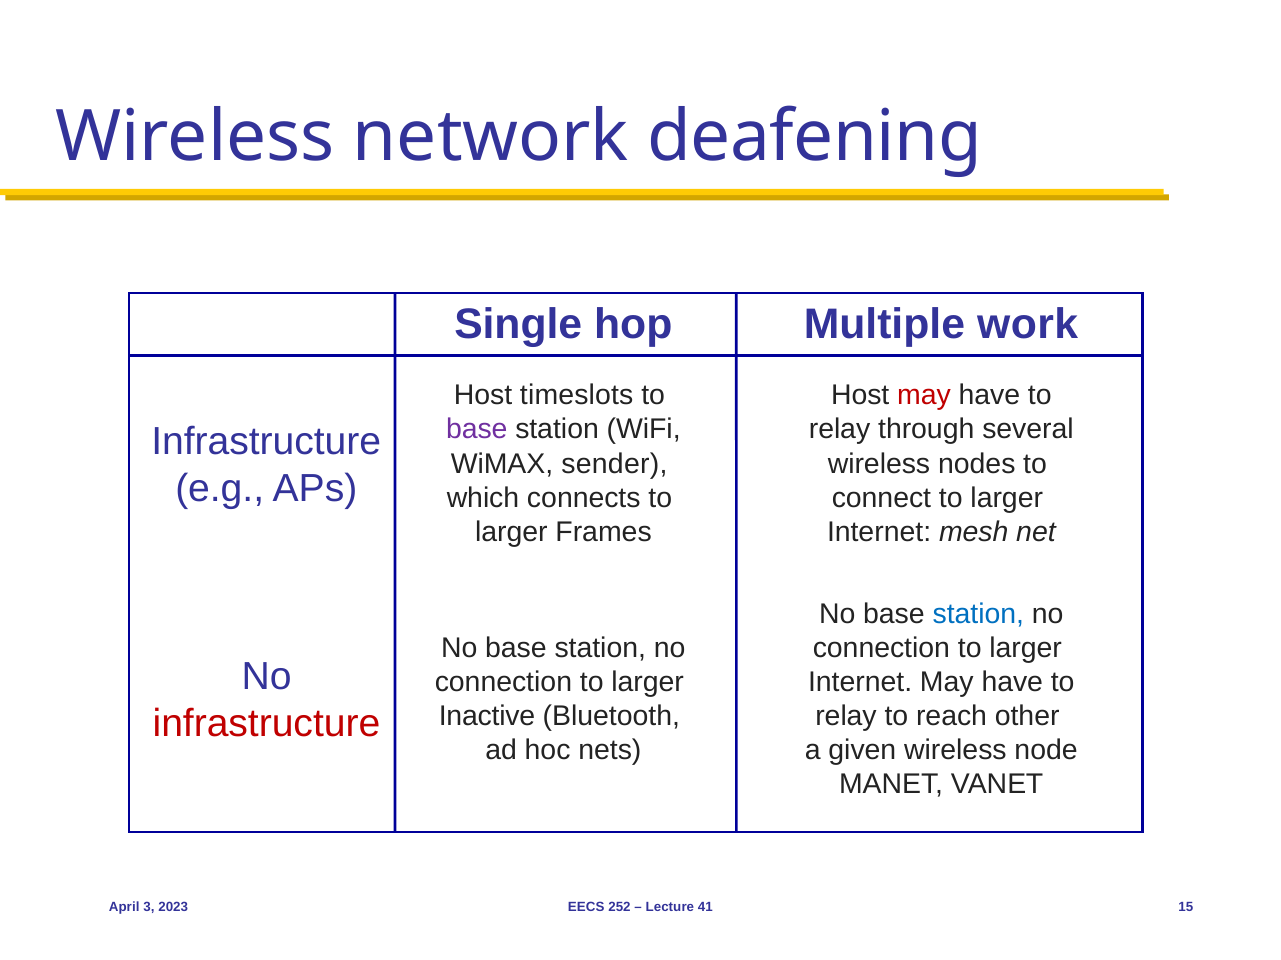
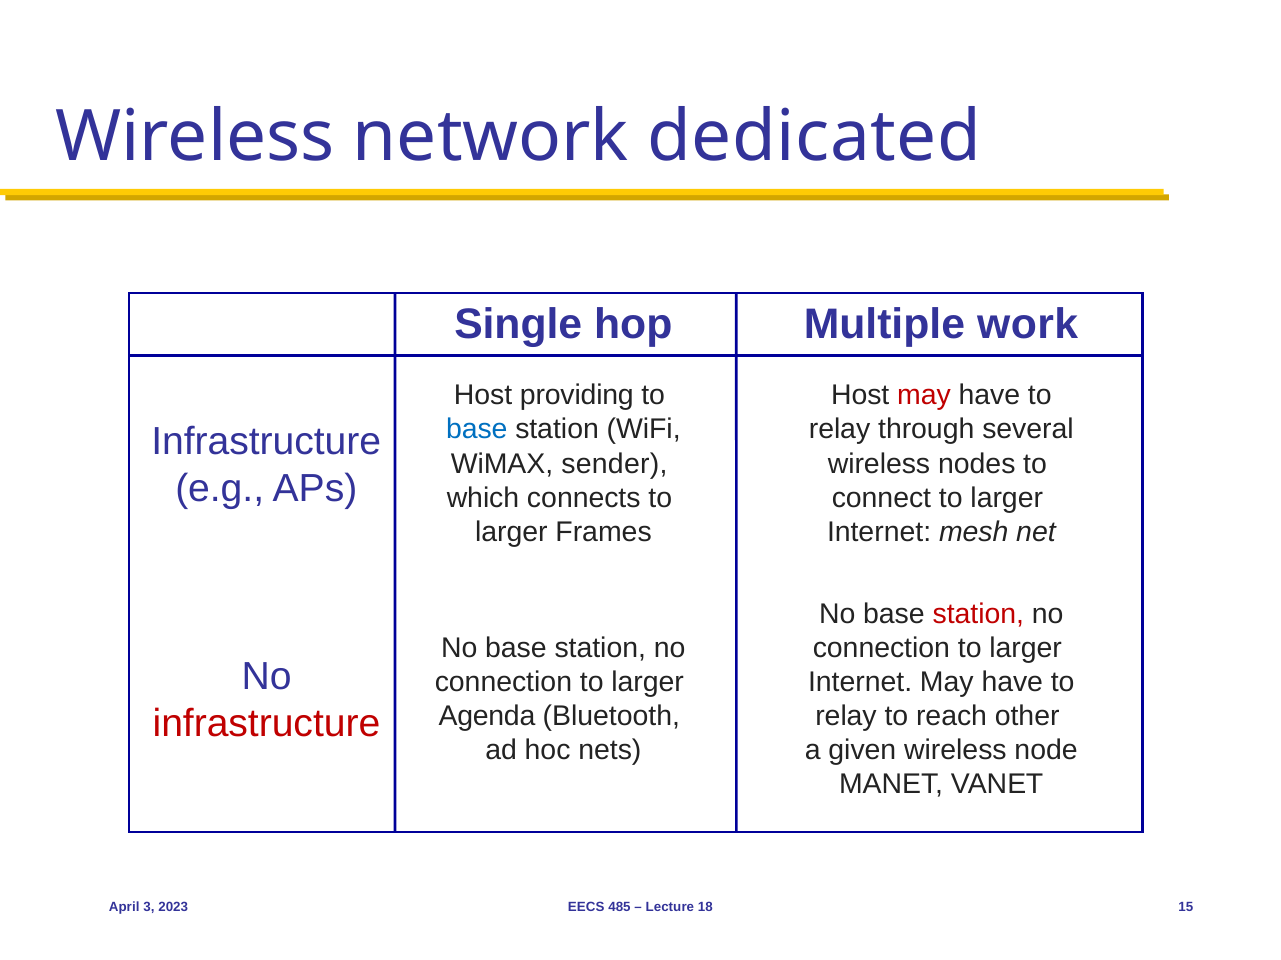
deafening: deafening -> dedicated (814, 137)
timeslots: timeslots -> providing (577, 396)
base colour: purple -> blue (477, 430)
station colour: blue -> red (978, 614)
Inactive: Inactive -> Agenda (487, 717)
252: 252 -> 485 (620, 908)
41: 41 -> 18 (705, 908)
